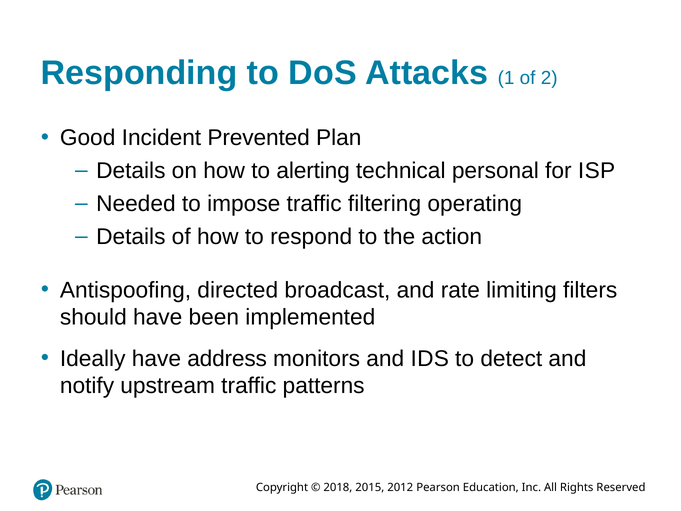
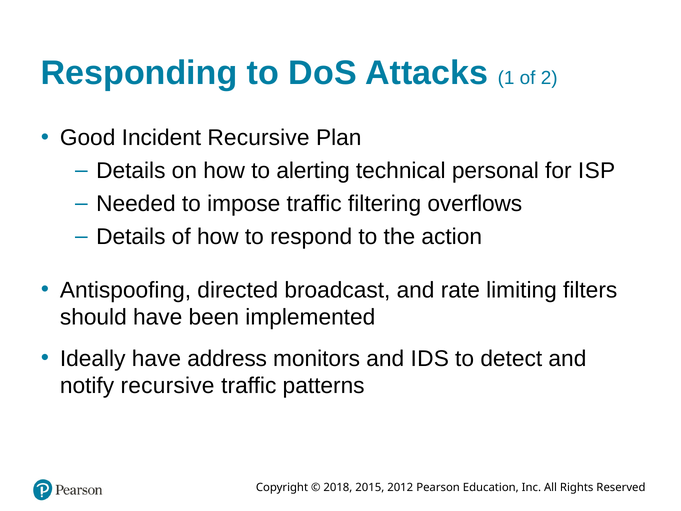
Incident Prevented: Prevented -> Recursive (259, 138)
operating: operating -> overflows (475, 204)
notify upstream: upstream -> recursive (168, 386)
